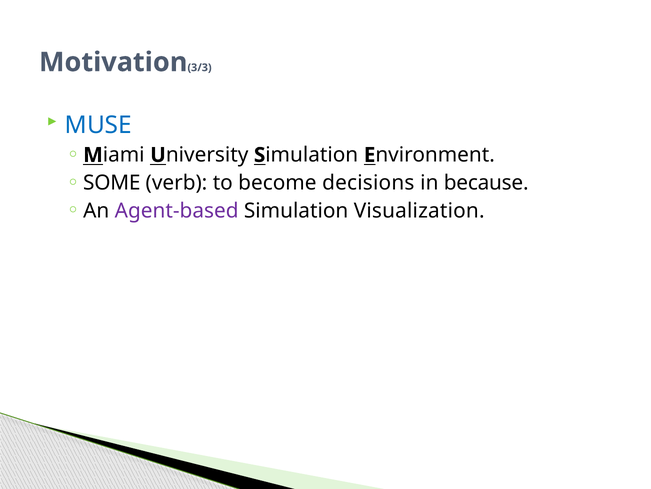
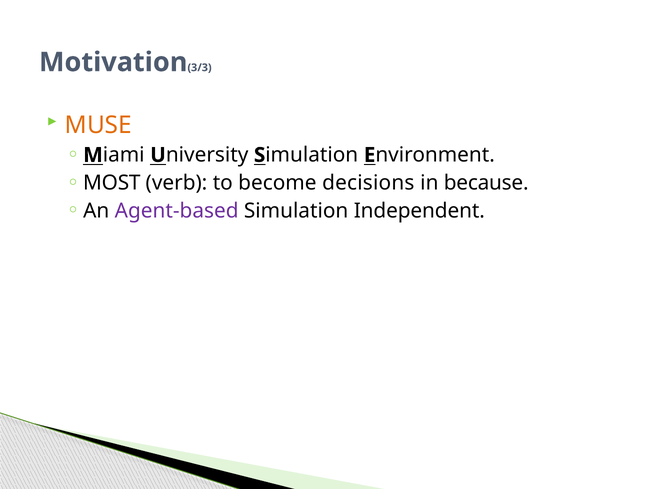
MUSE colour: blue -> orange (98, 125)
SOME: SOME -> MOST (112, 183)
Visualization: Visualization -> Independent (419, 211)
